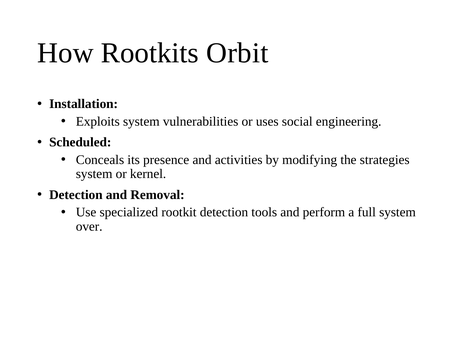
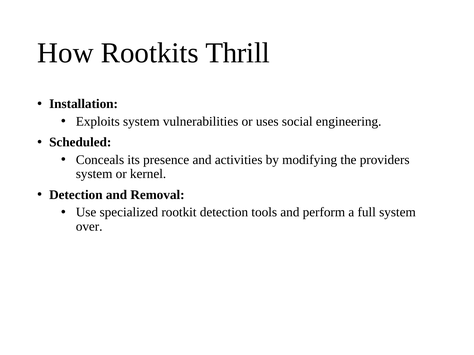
Orbit: Orbit -> Thrill (238, 53)
strategies: strategies -> providers (385, 160)
